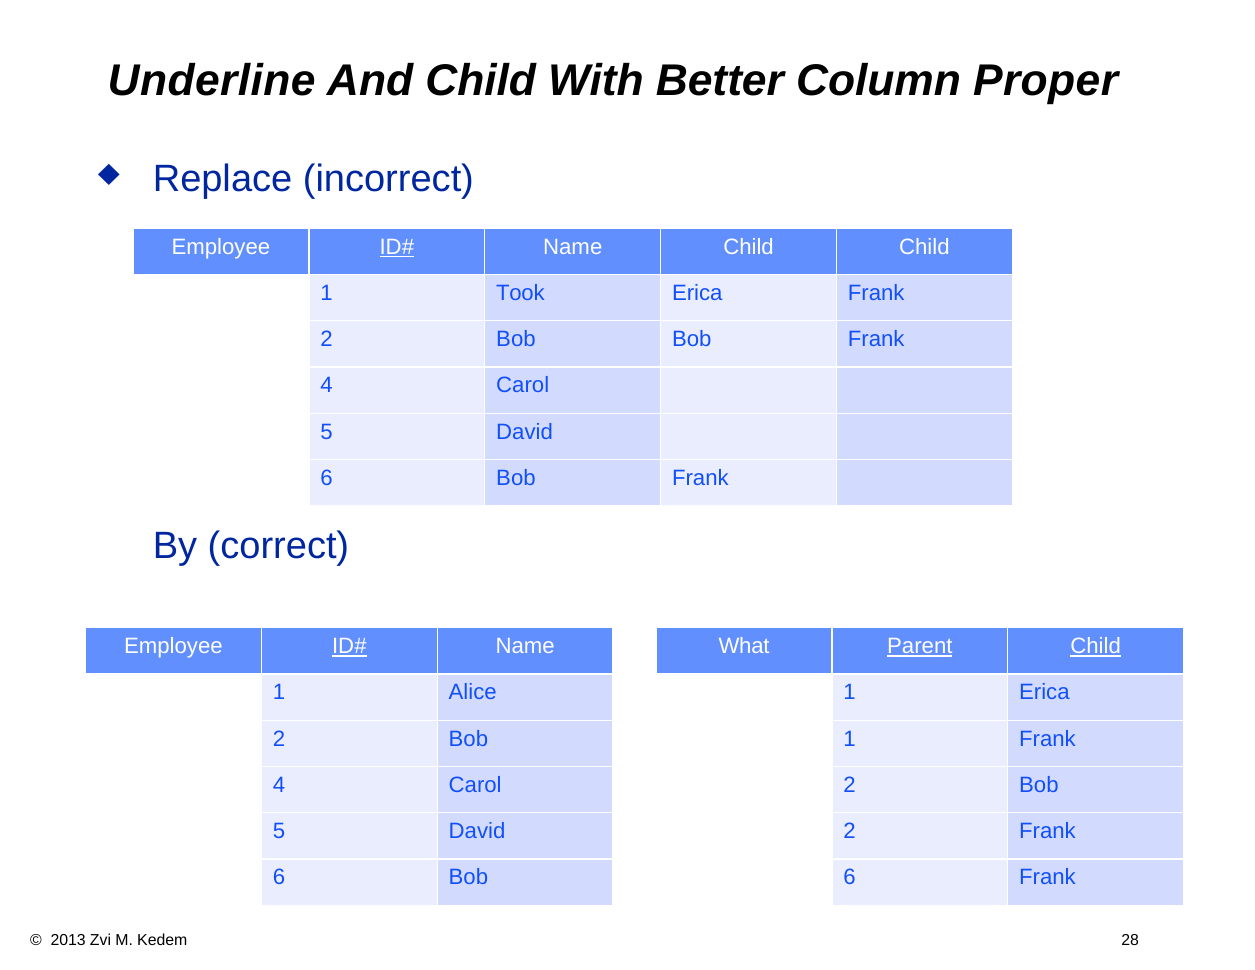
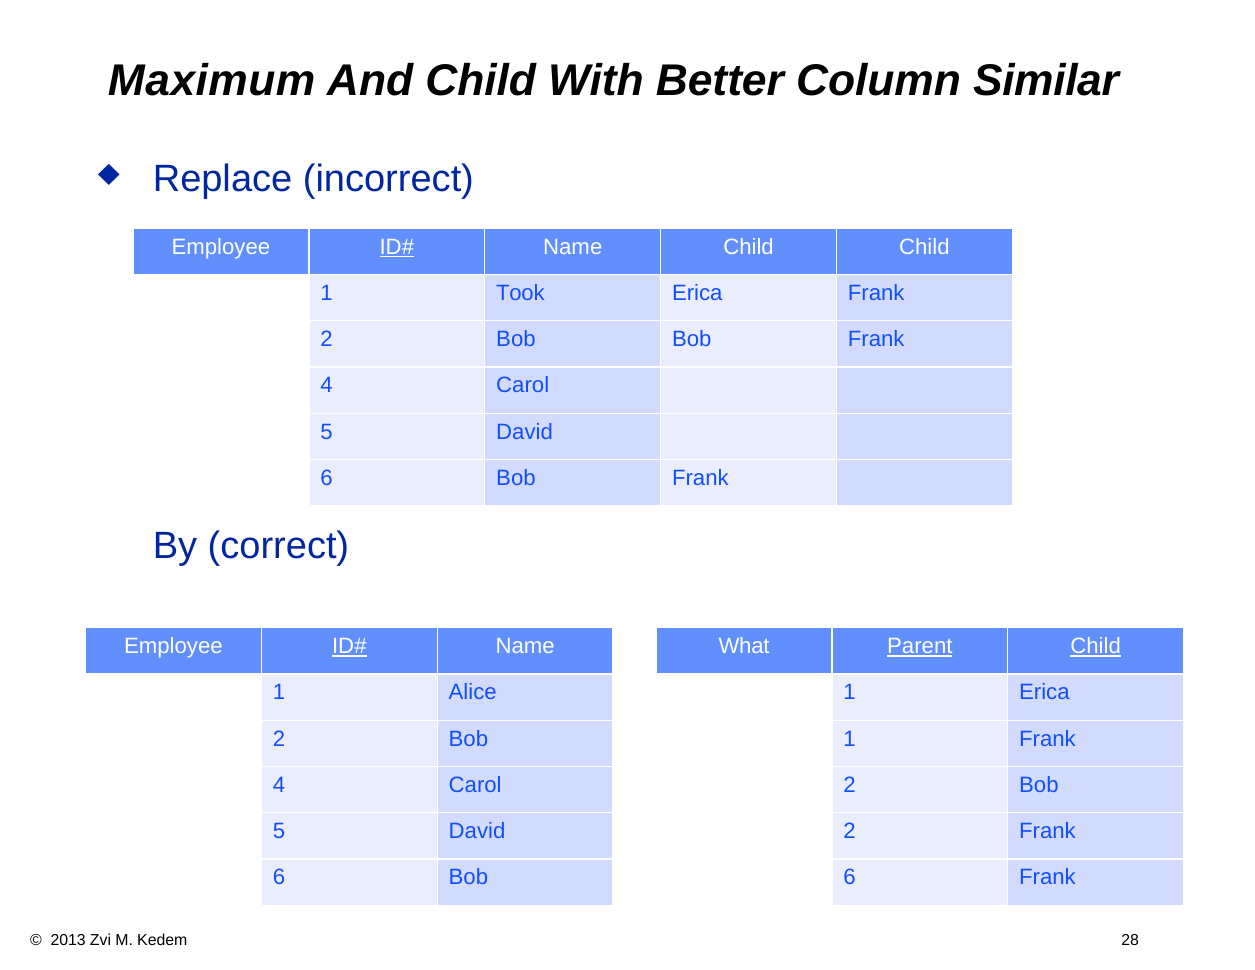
Underline: Underline -> Maximum (212, 81)
Proper: Proper -> Similar (1046, 81)
